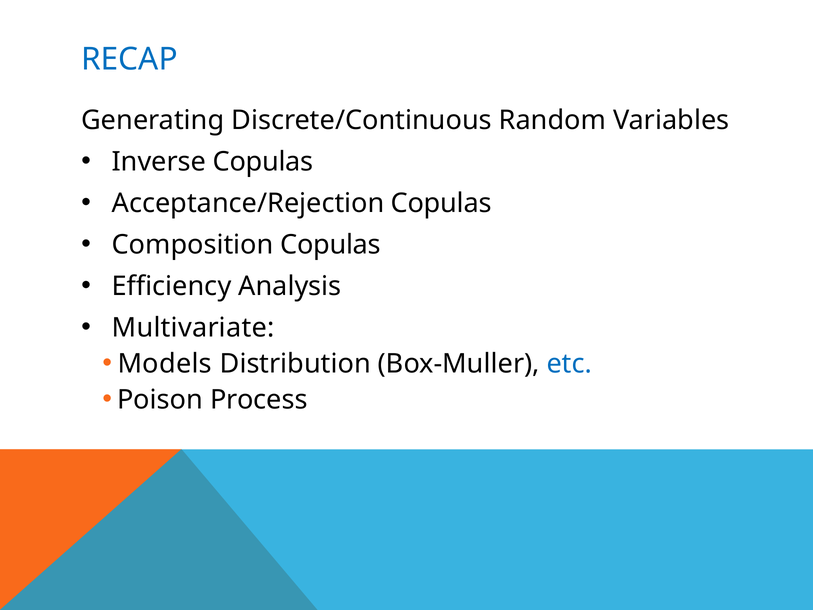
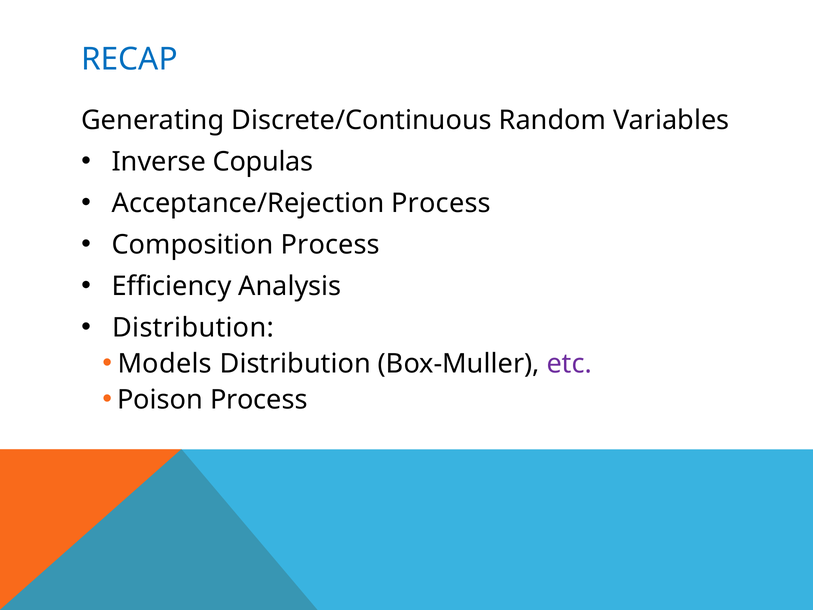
Acceptance/Rejection Copulas: Copulas -> Process (441, 203)
Composition Copulas: Copulas -> Process (330, 245)
Multivariate: Multivariate -> Distribution (193, 328)
etc colour: blue -> purple (569, 364)
